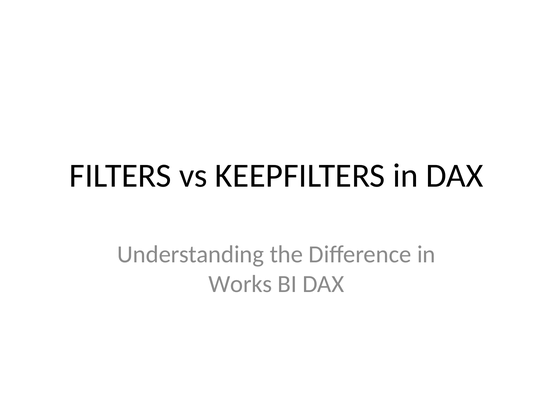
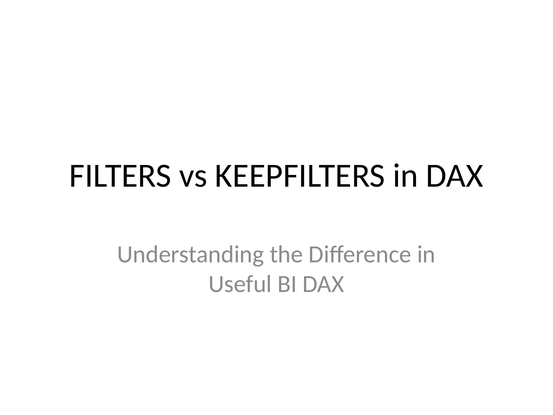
Works: Works -> Useful (240, 284)
